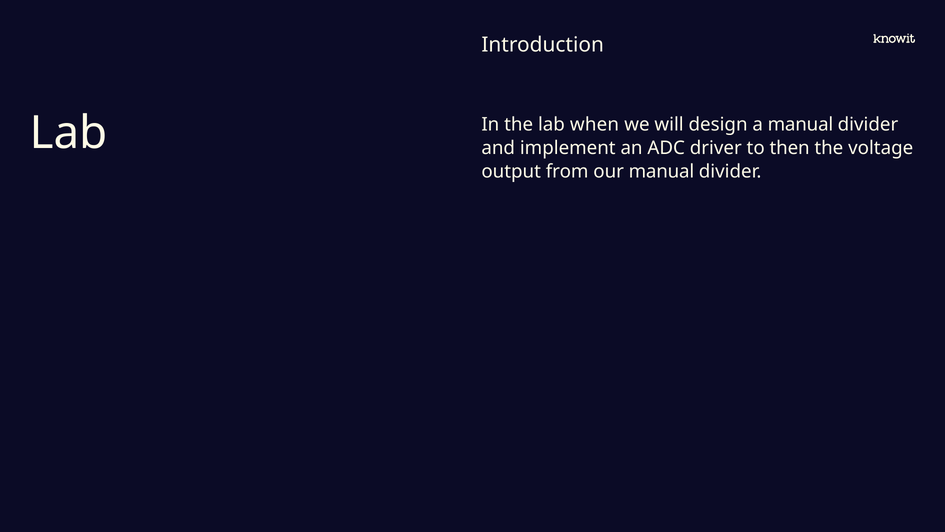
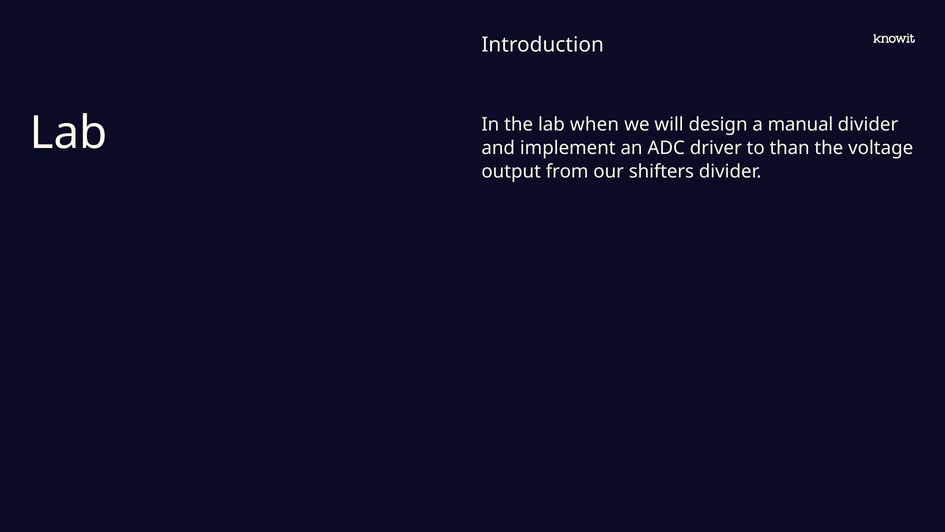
then: then -> than (790, 148)
our manual: manual -> shifters (661, 172)
